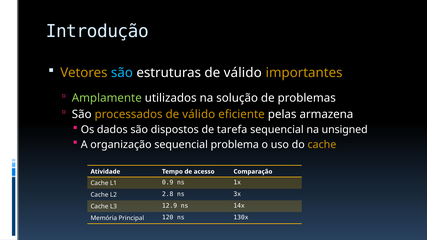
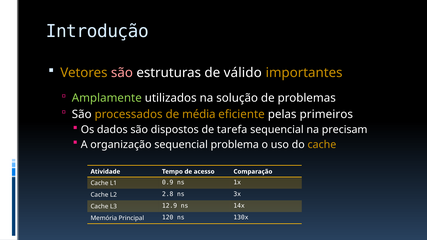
são colour: light blue -> pink (122, 73)
processados de válido: válido -> média (199, 114)
armazena: armazena -> primeiros (326, 114)
unsigned: unsigned -> precisam (345, 130)
